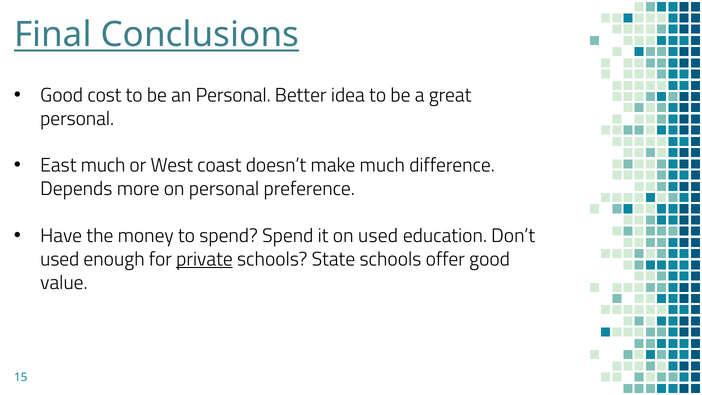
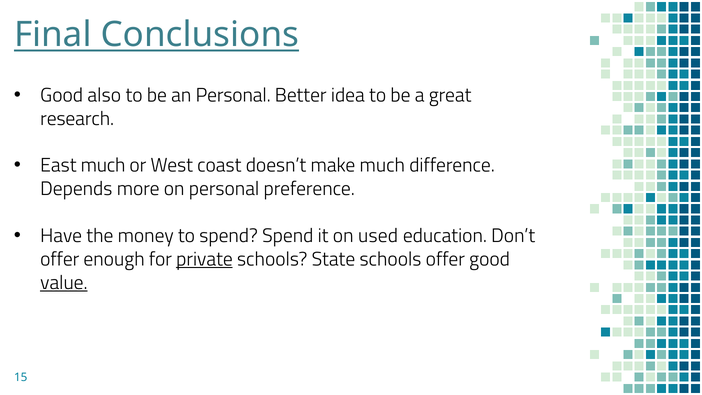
cost: cost -> also (104, 95)
personal: personal -> research (77, 119)
used: used -> offer (60, 259)
value underline: none -> present (64, 283)
